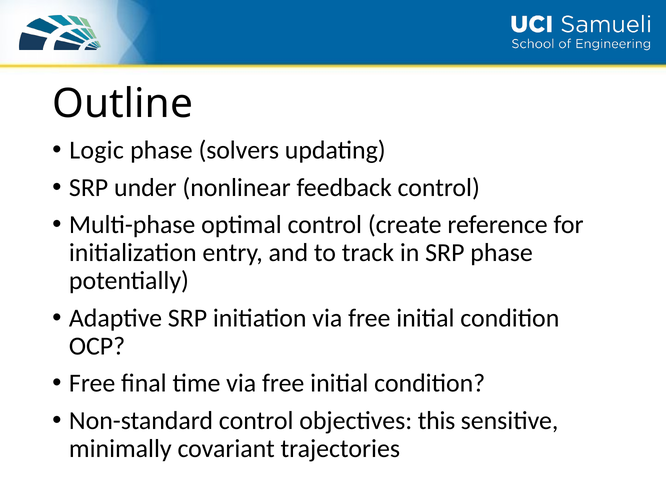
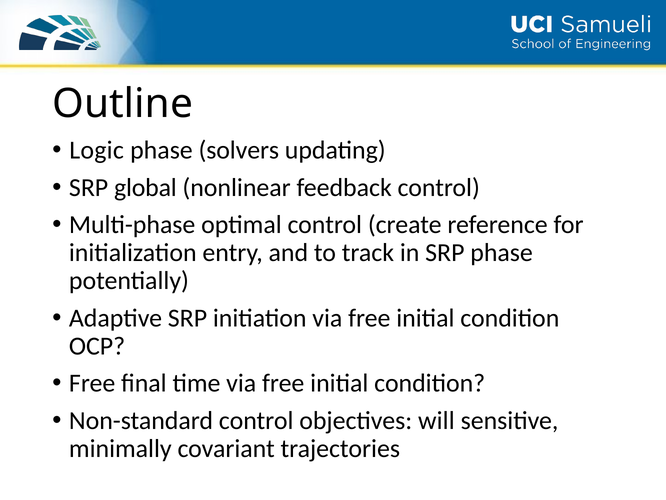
under: under -> global (145, 187)
this: this -> will (436, 420)
